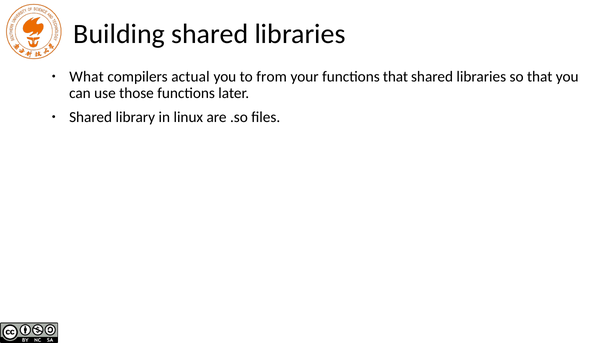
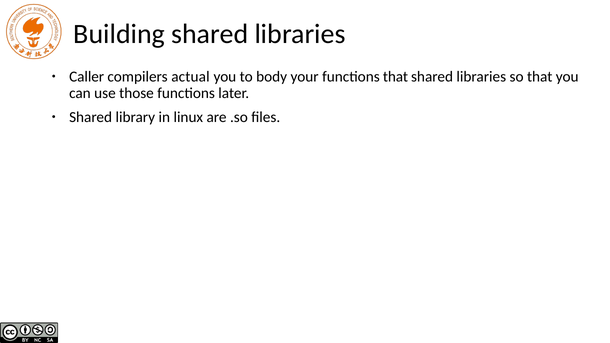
What: What -> Caller (87, 77)
from: from -> body (272, 77)
